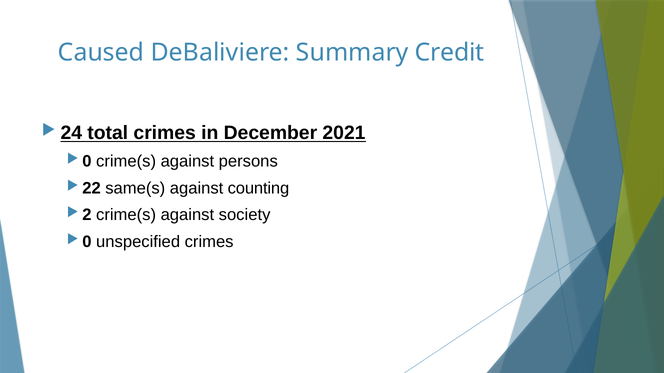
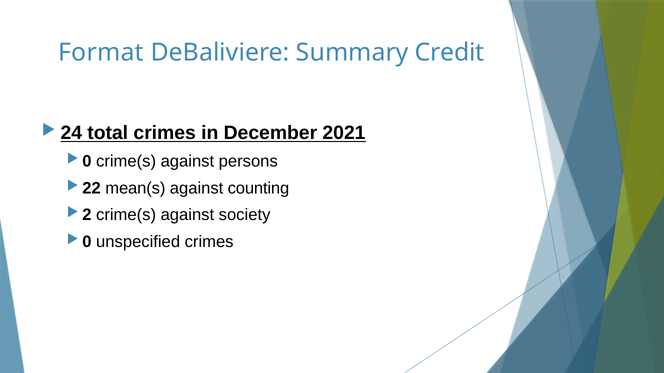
Caused: Caused -> Format (101, 52)
same(s: same(s -> mean(s (135, 188)
